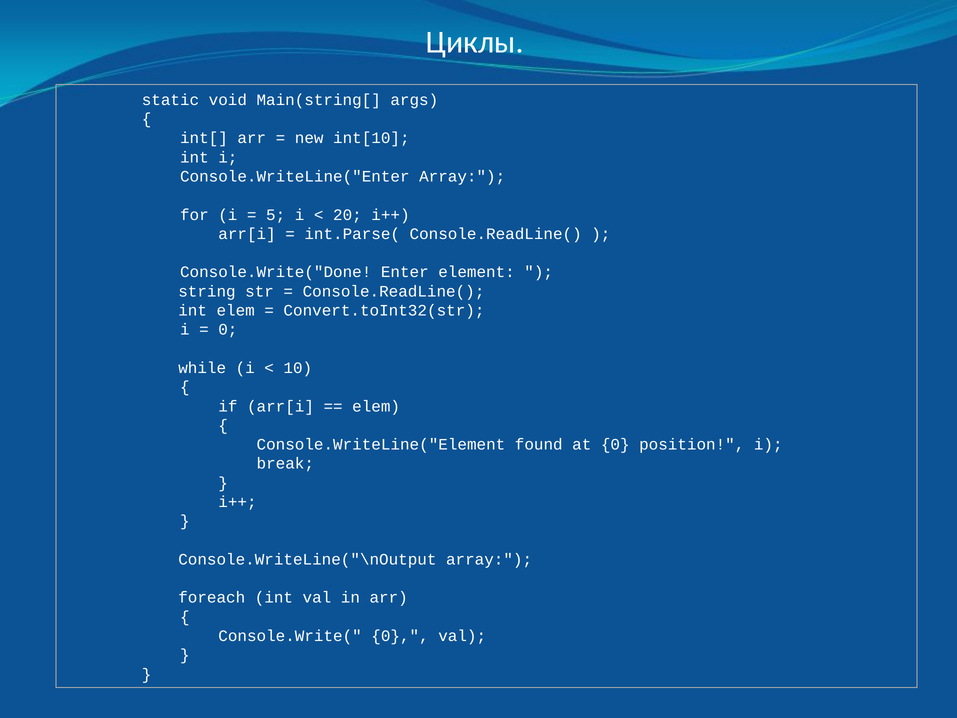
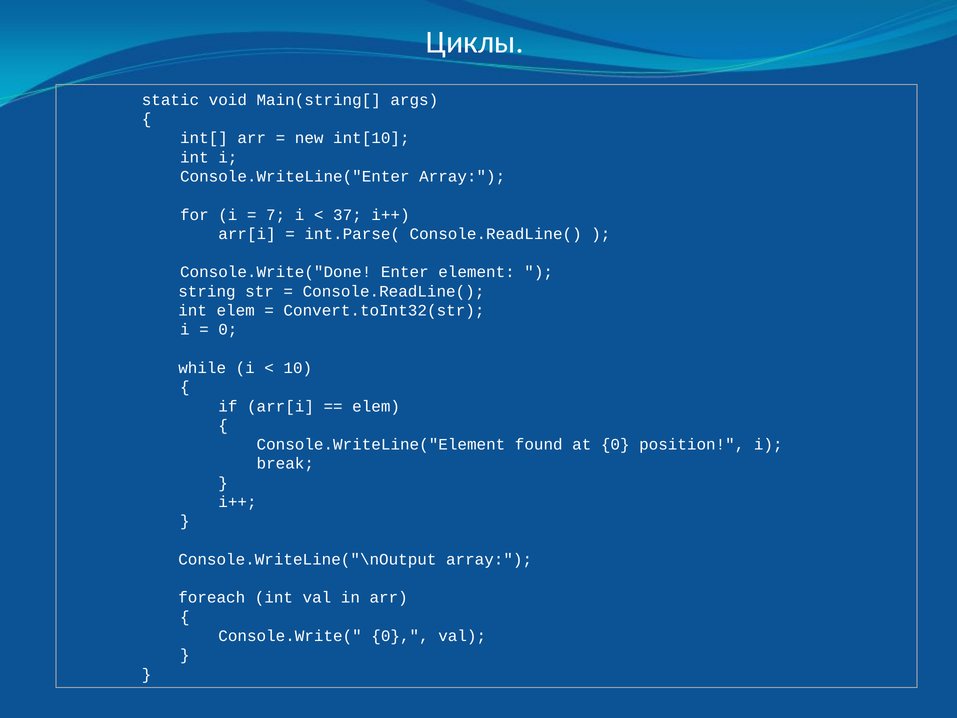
5: 5 -> 7 (276, 215)
20: 20 -> 37 (347, 215)
